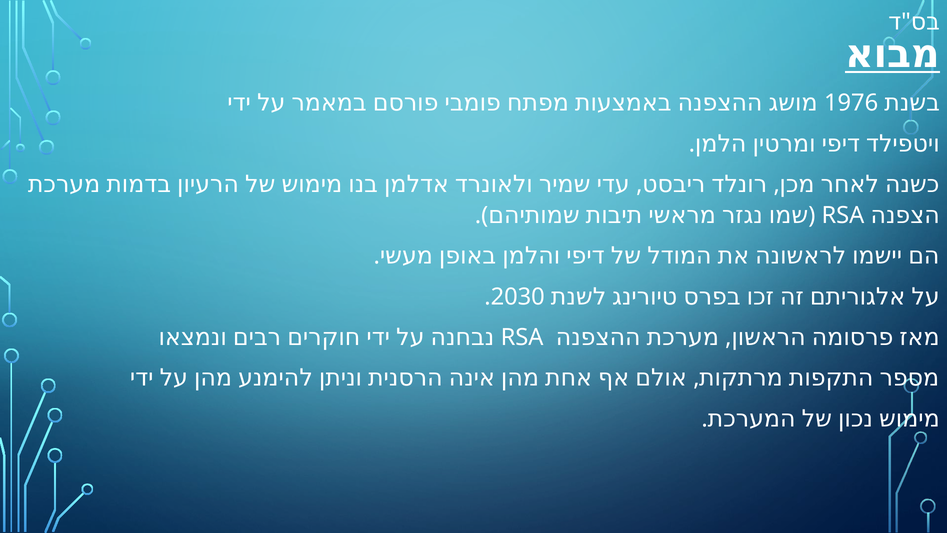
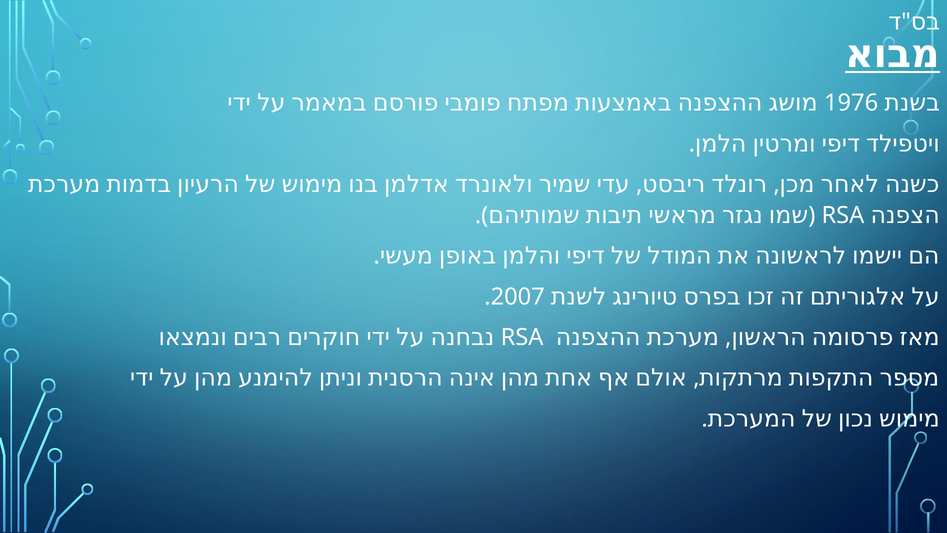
2030: 2030 -> 2007 (518, 297)
